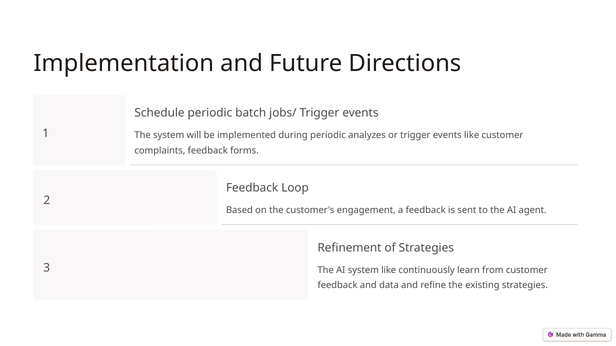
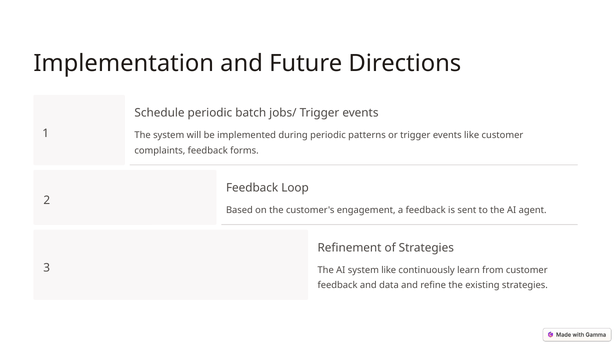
analyzes: analyzes -> patterns (367, 136)
